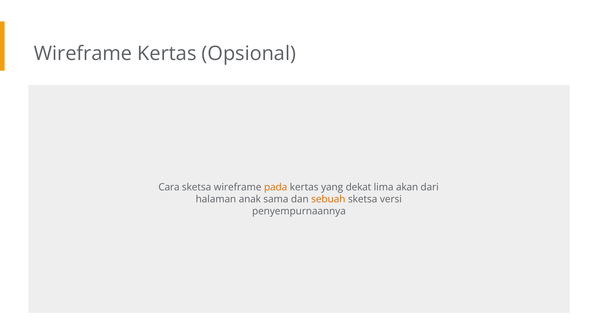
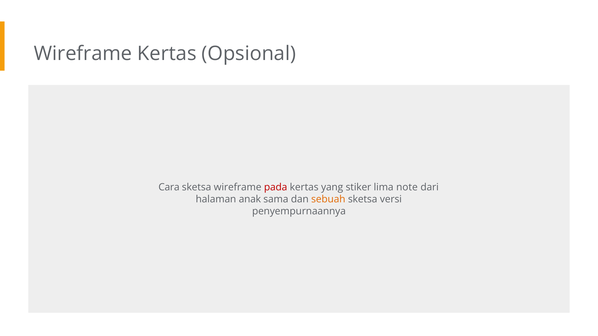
pada colour: orange -> red (276, 188)
dekat: dekat -> stiker (358, 188)
akan: akan -> note (407, 188)
